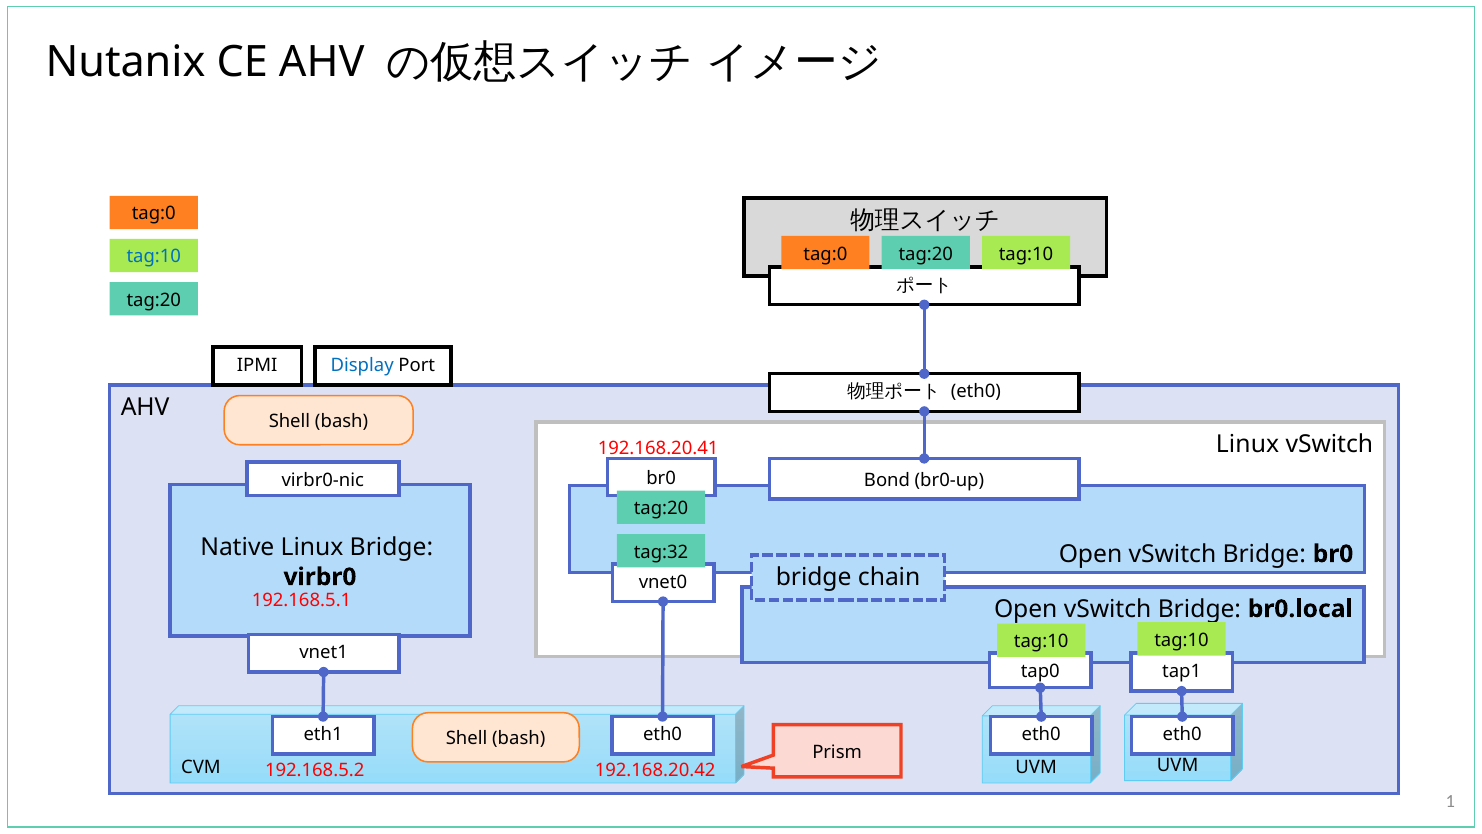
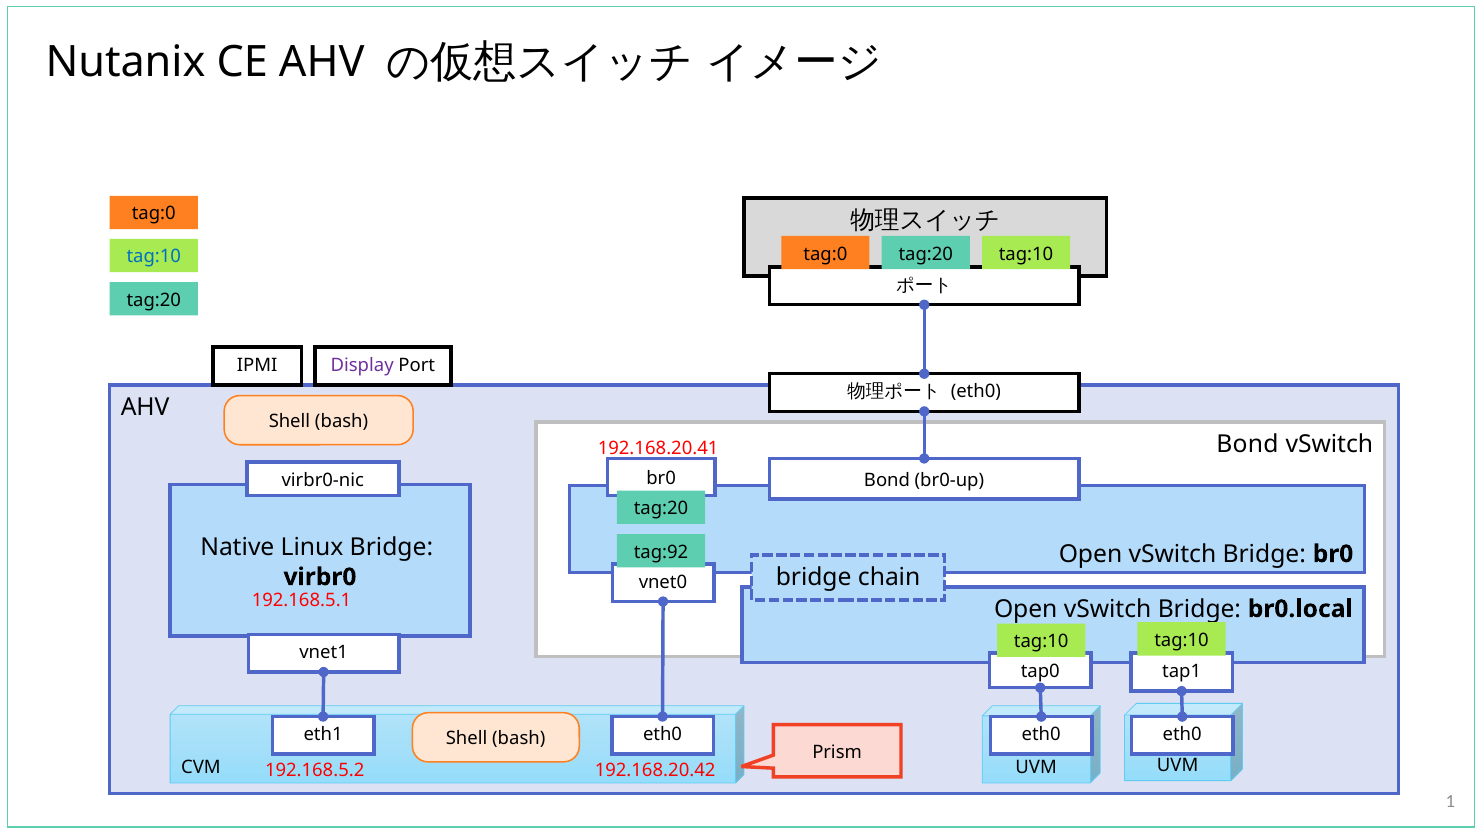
Display colour: blue -> purple (362, 365)
Linux: Linux -> Bond (1247, 444)
tag:32: tag:32 -> tag:92 (661, 552)
